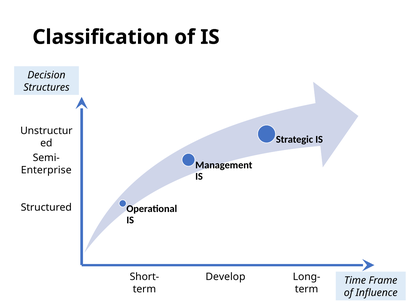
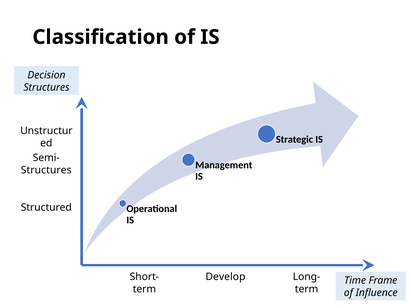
Enterprise: Enterprise -> Structures (46, 170)
